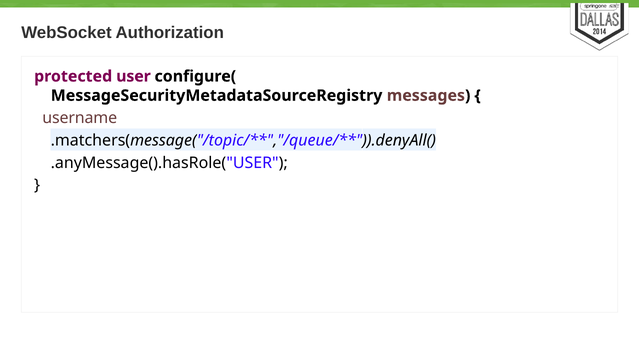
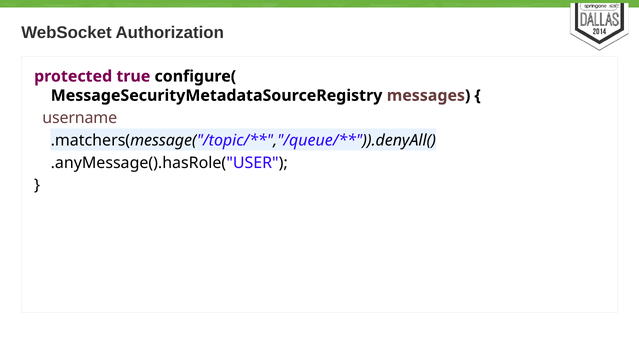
user: user -> true (133, 76)
